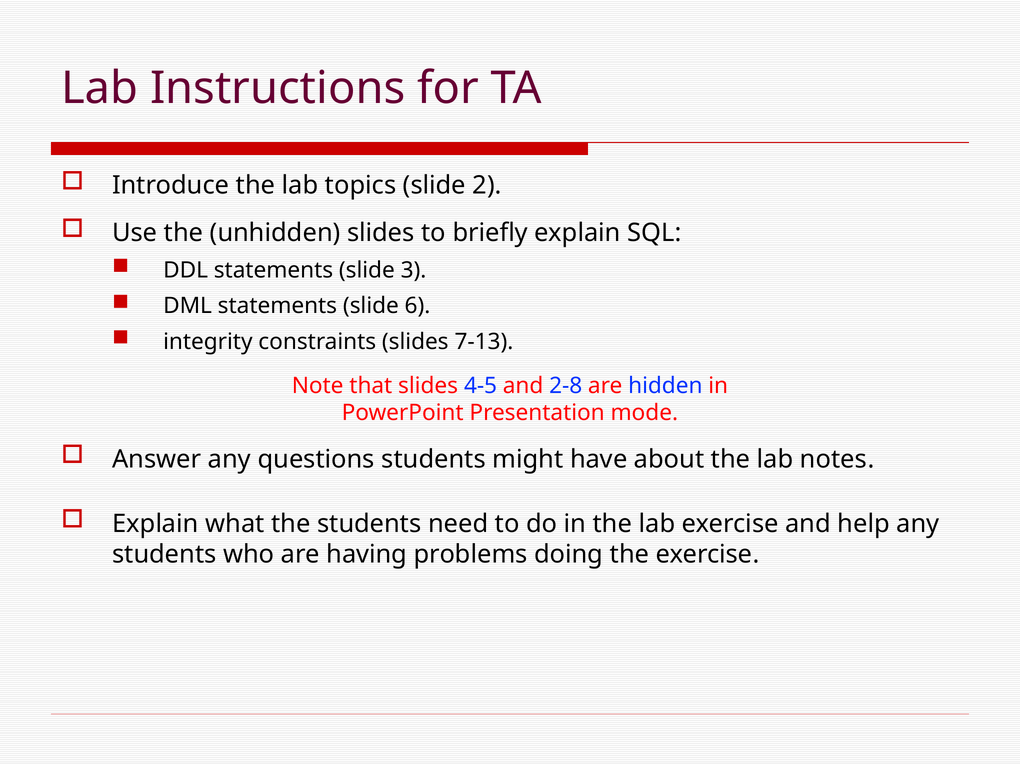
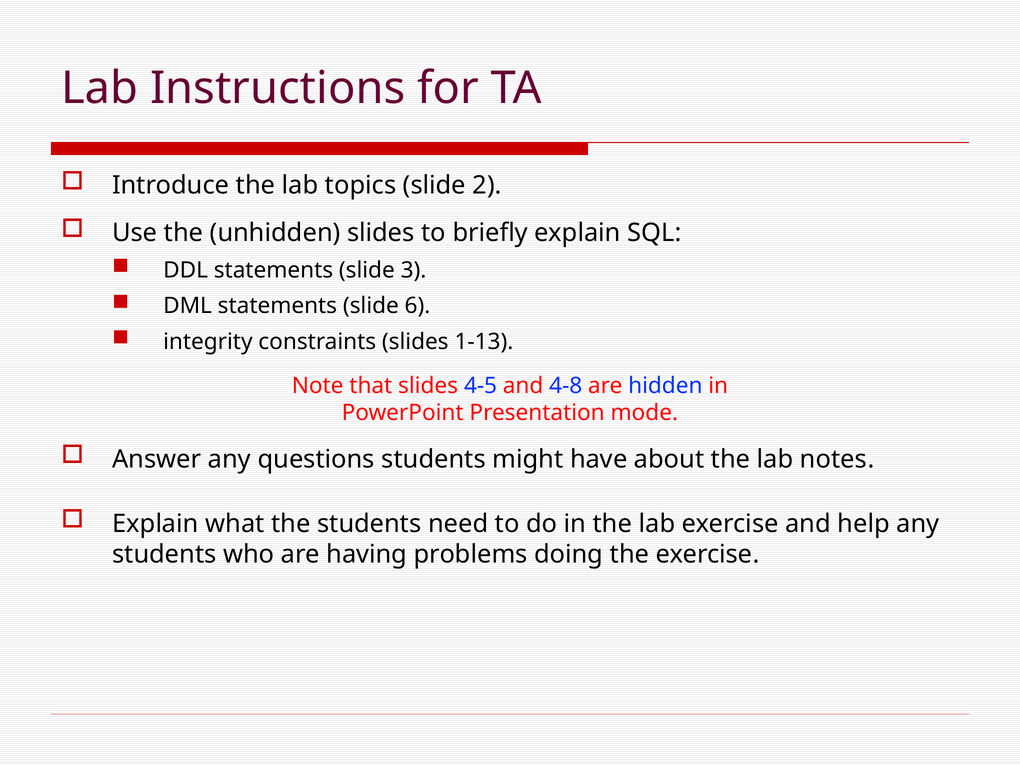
7-13: 7-13 -> 1-13 (484, 342)
2-8: 2-8 -> 4-8 (566, 386)
